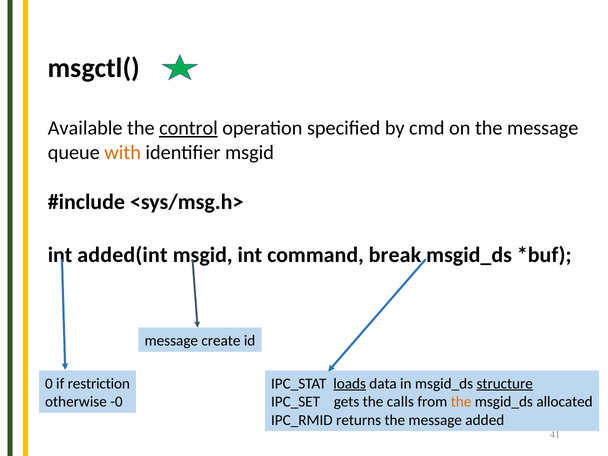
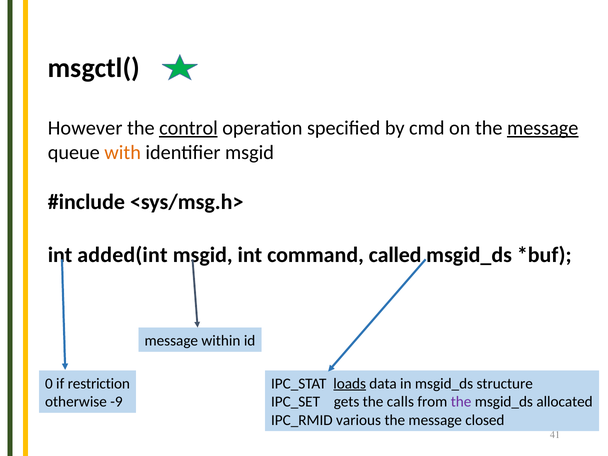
Available: Available -> However (85, 128)
message underline: none -> present (543, 128)
break: break -> called (395, 255)
create: create -> within (221, 341)
structure underline: present -> none (505, 384)
-0: -0 -> -9 (116, 402)
the colour: orange -> purple (461, 402)
returns: returns -> various (359, 420)
added: added -> closed (485, 420)
